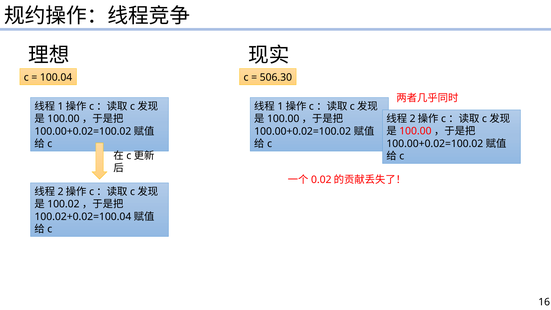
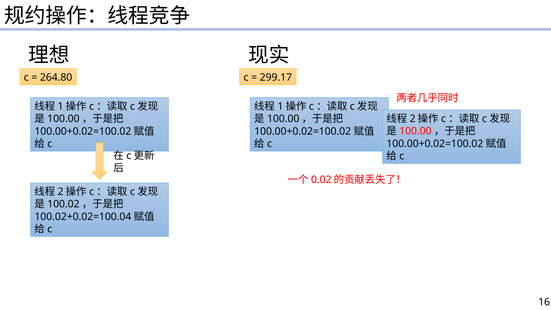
100.04: 100.04 -> 264.80 (56, 77)
506.30: 506.30 -> 299.17 (276, 77)
